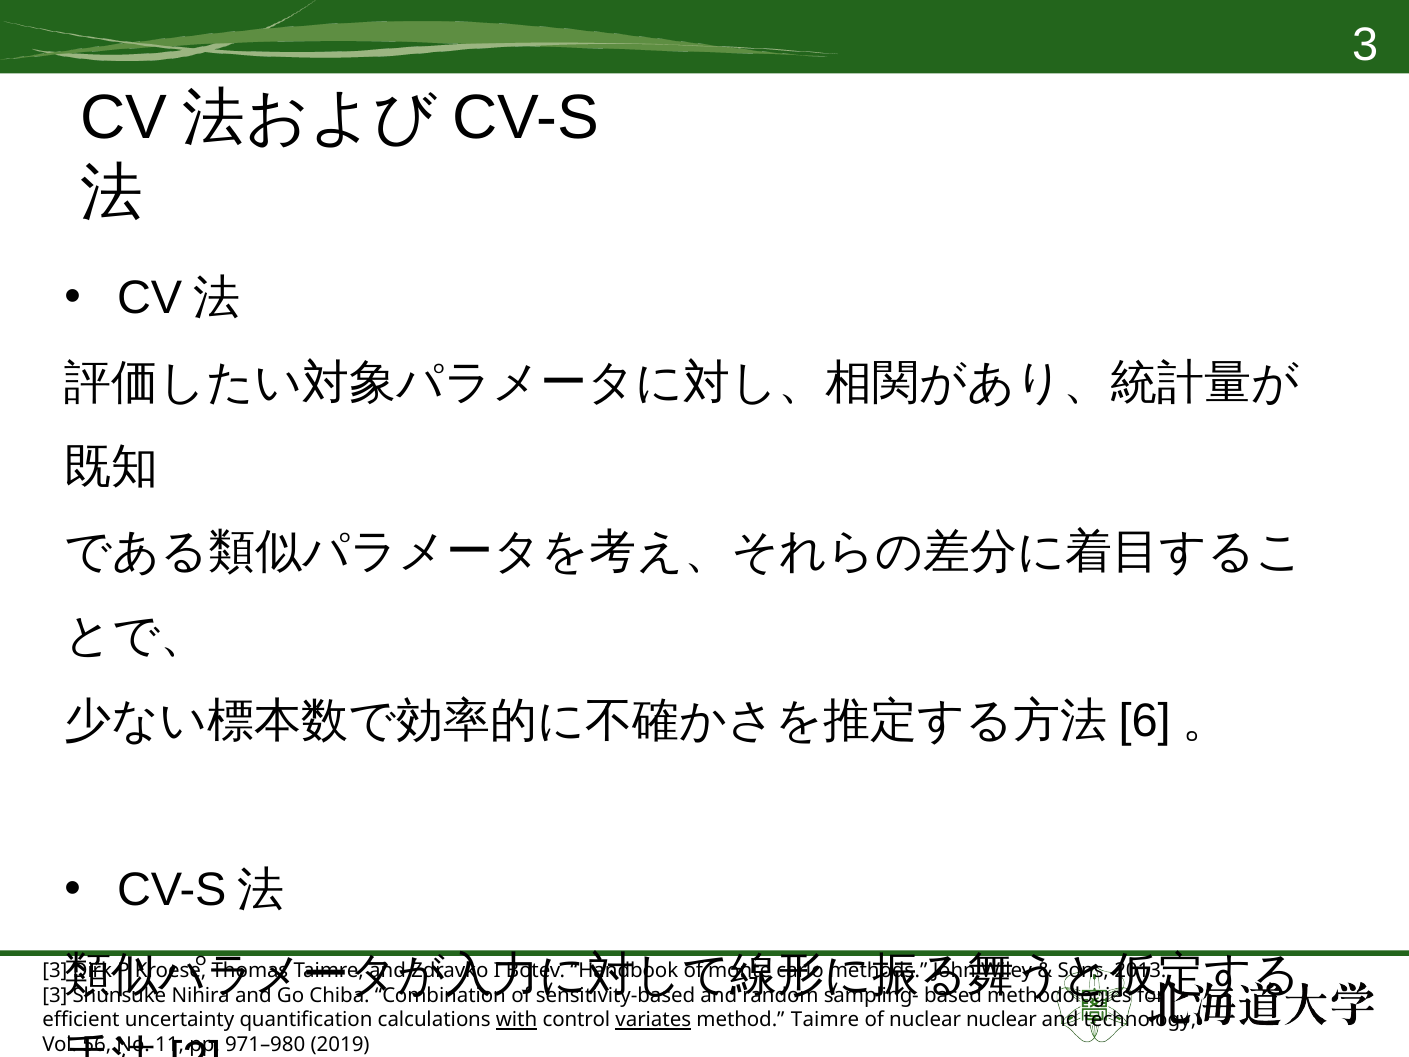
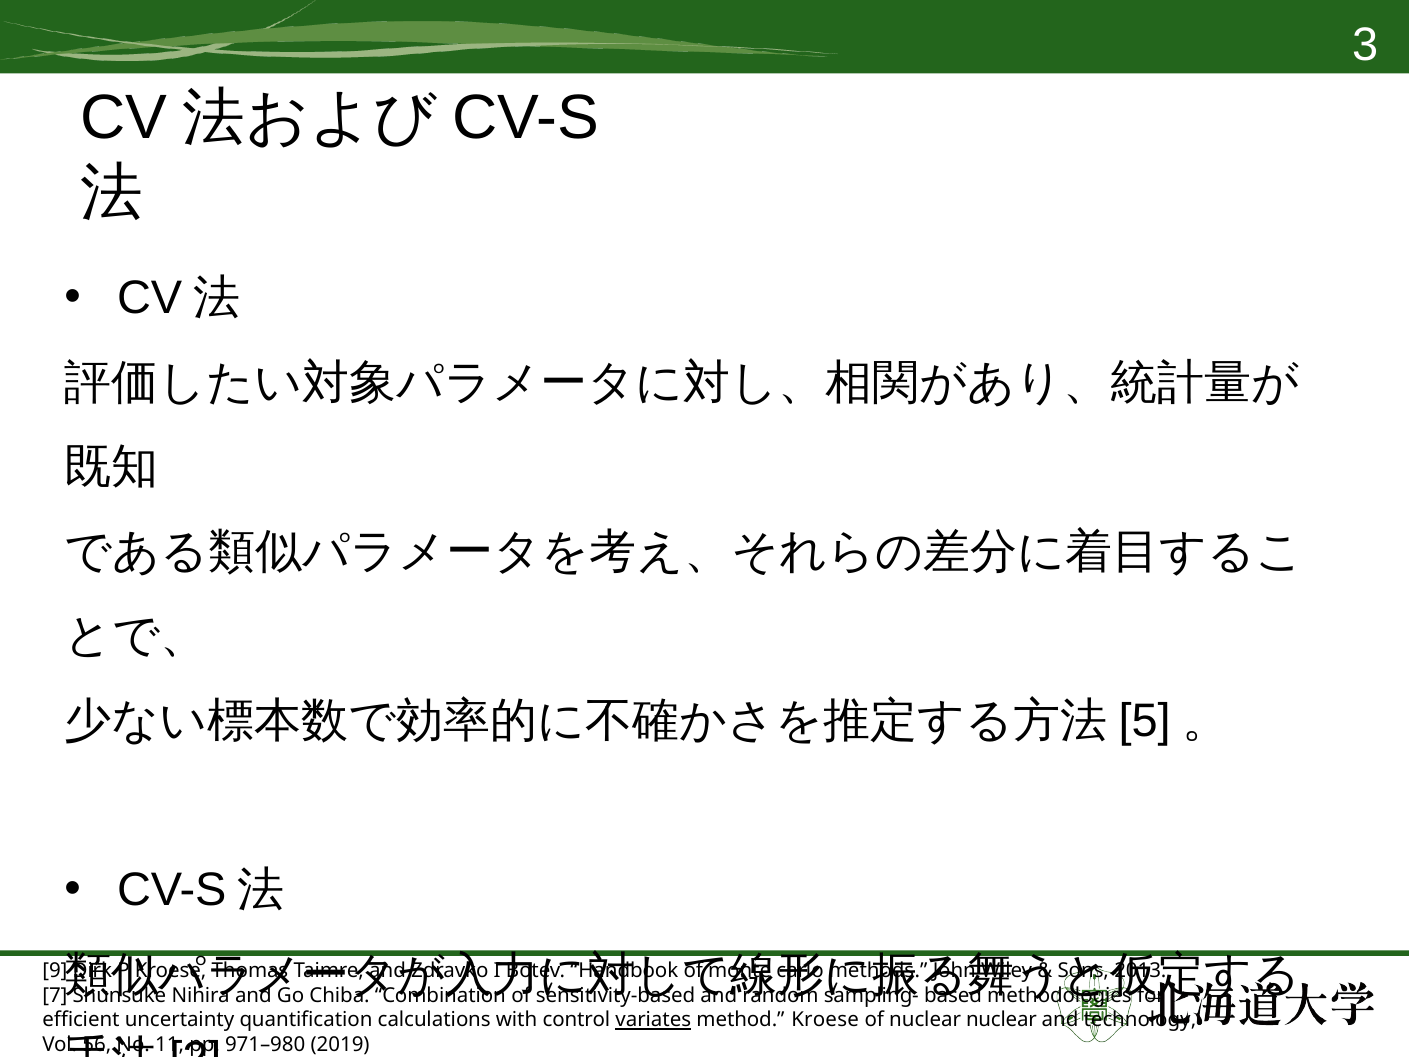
6: 6 -> 5 (1145, 721)
3: 3 -> 9 (55, 971)
3: 3 -> 7 (55, 995)
with underline: present -> none (517, 1020)
method Taimre: Taimre -> Kroese (825, 1020)
